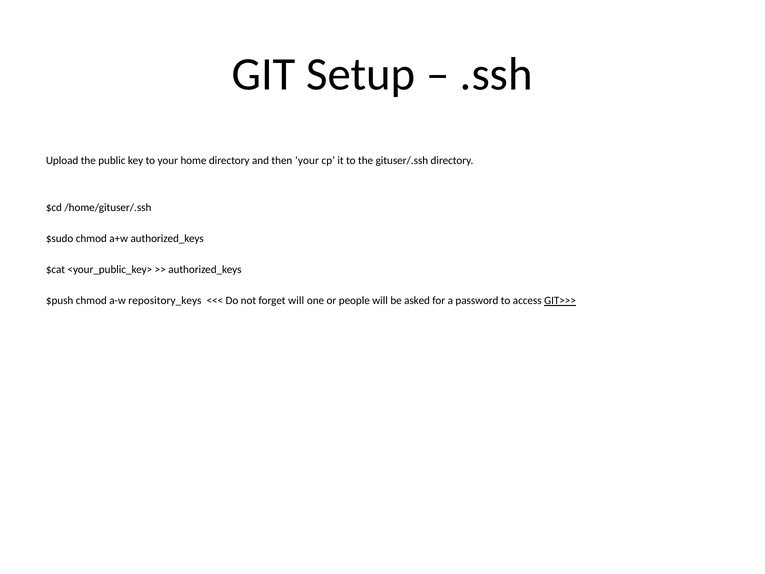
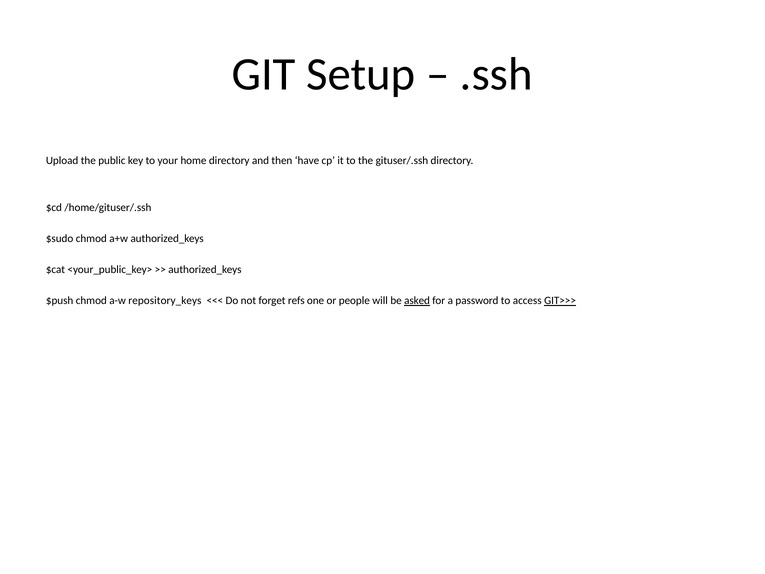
then your: your -> have (307, 161)
forget will: will -> refs (296, 301)
asked underline: none -> present (417, 301)
